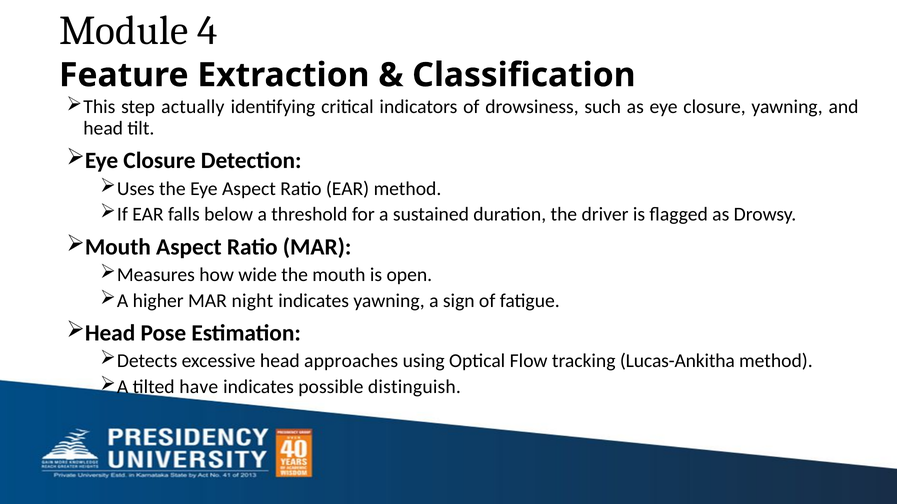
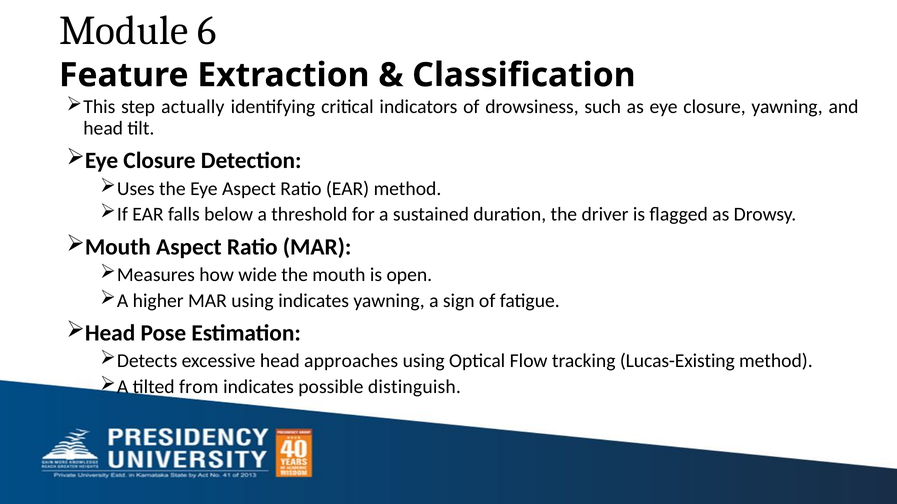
4: 4 -> 6 (207, 31)
MAR night: night -> using (252, 301)
Lucas-Ankitha: Lucas-Ankitha -> Lucas-Existing (677, 361)
have: have -> from (199, 387)
